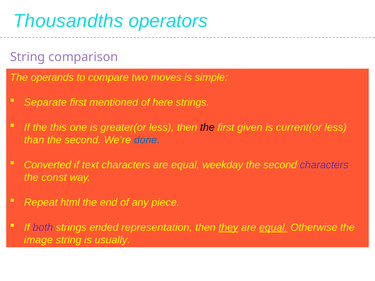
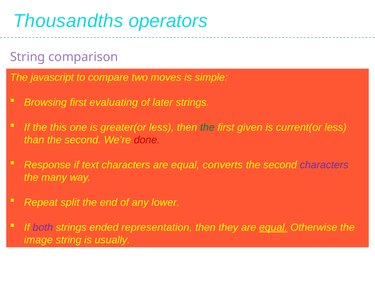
operands: operands -> javascript (52, 78)
Separate: Separate -> Browsing (45, 103)
mentioned: mentioned -> evaluating (114, 103)
here: here -> later (163, 103)
the colour: black -> green (207, 128)
done colour: blue -> red (147, 140)
Converted: Converted -> Response (47, 165)
weekday: weekday -> converts (223, 165)
const: const -> many (54, 178)
html: html -> split (70, 203)
piece: piece -> lower (166, 203)
they underline: present -> none (228, 228)
